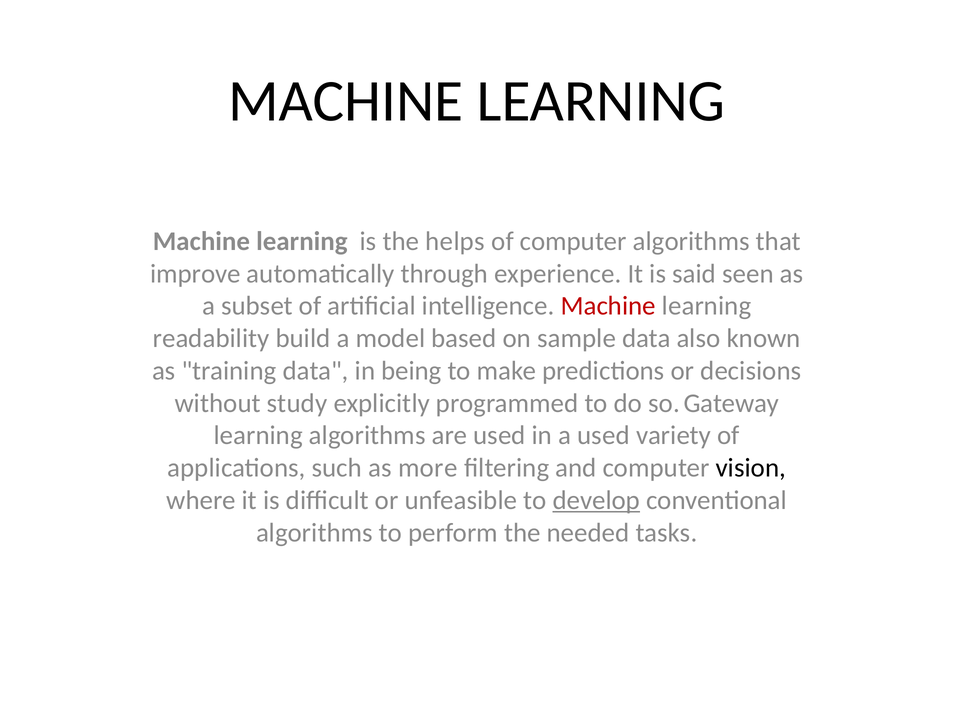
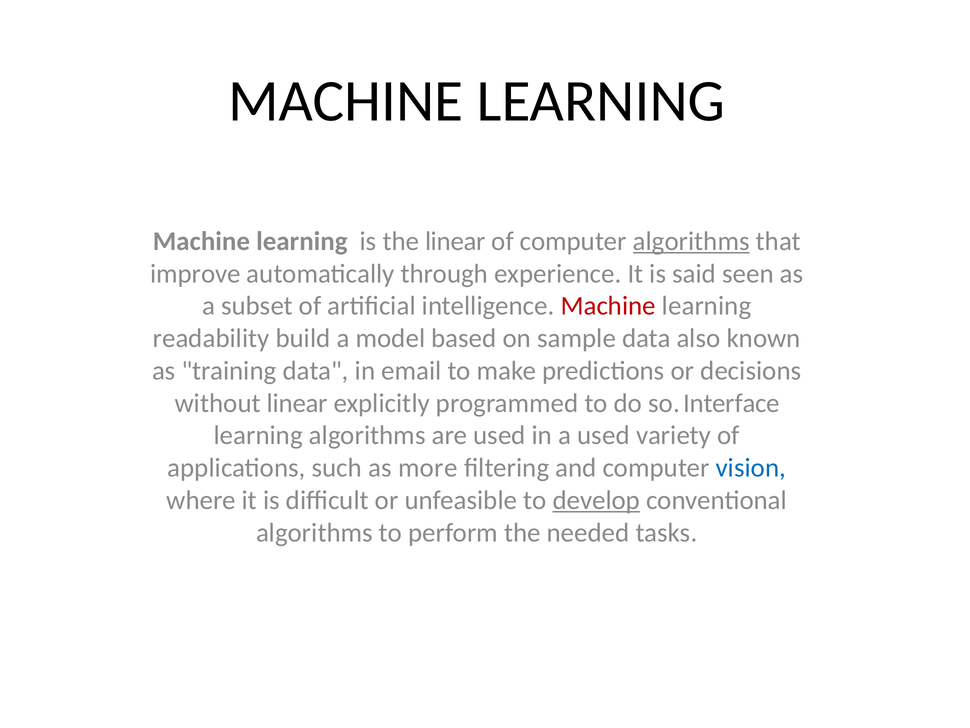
the helps: helps -> linear (455, 241)
algorithms underline: none -> present (691, 241)
being: being -> email (411, 371)
without study: study -> linear (297, 403)
Gateway: Gateway -> Interface (731, 403)
vision colour: black -> blue (751, 468)
